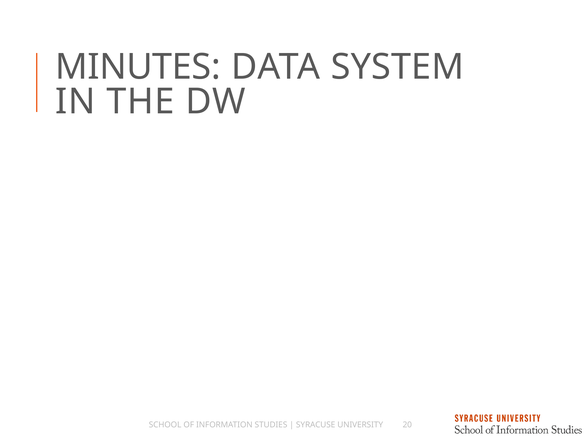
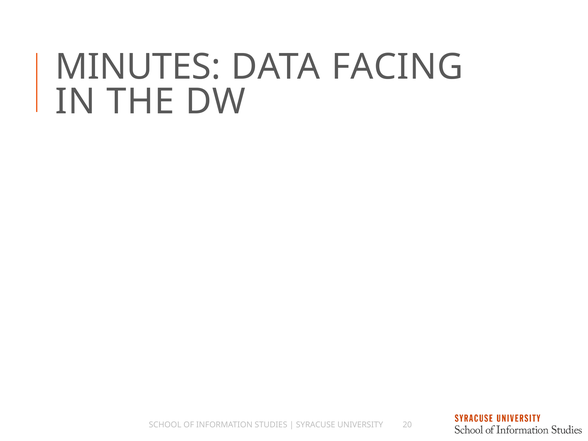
SYSTEM: SYSTEM -> FACING (397, 67)
